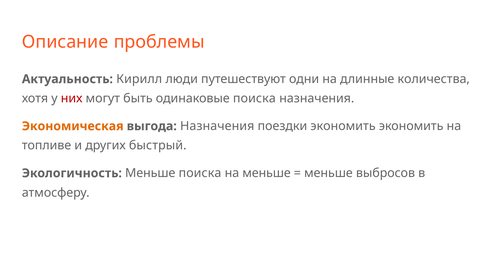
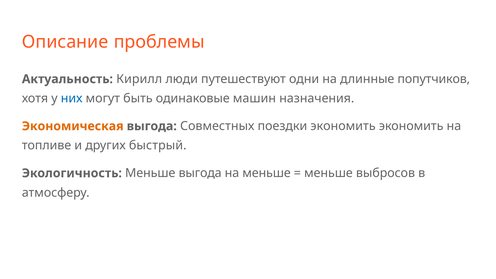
количества: количества -> попутчиков (434, 79)
них colour: red -> blue (72, 99)
одинаковые поиска: поиска -> машин (254, 99)
выгода Назначения: Назначения -> Совместных (217, 126)
Меньше поиска: поиска -> выгода (200, 173)
